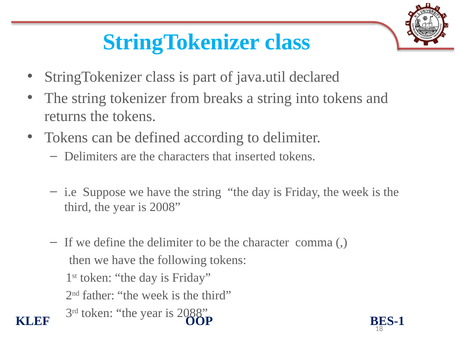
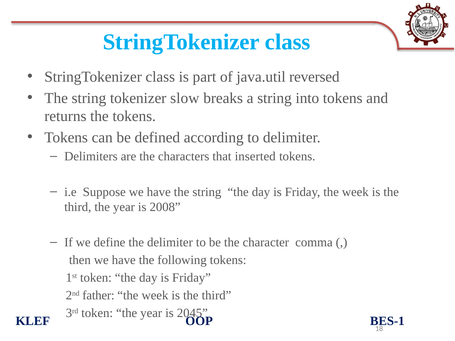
declared: declared -> reversed (314, 77)
from: from -> slow (185, 98)
2088: 2088 -> 2045 (192, 313)
